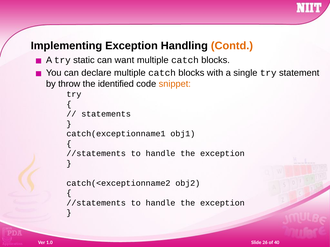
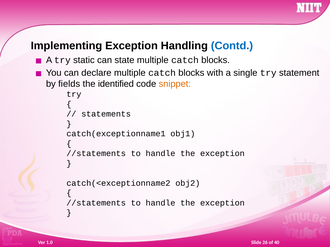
Contd colour: orange -> blue (232, 46)
want: want -> state (124, 60)
throw: throw -> fields (69, 84)
